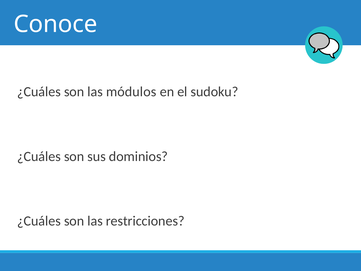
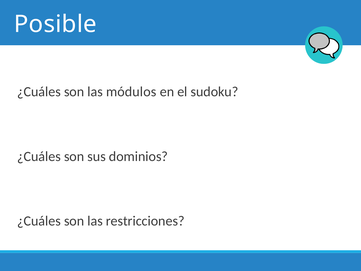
Conoce: Conoce -> Posible (55, 24)
